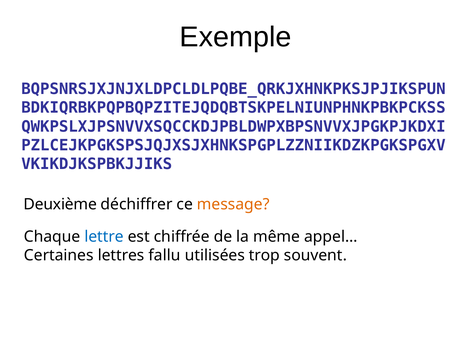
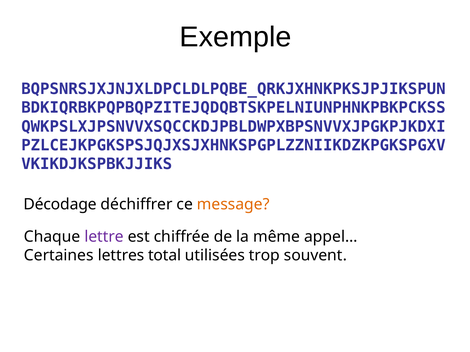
Deuxième: Deuxième -> Décodage (60, 204)
lettre colour: blue -> purple (104, 237)
fallu: fallu -> total (165, 256)
